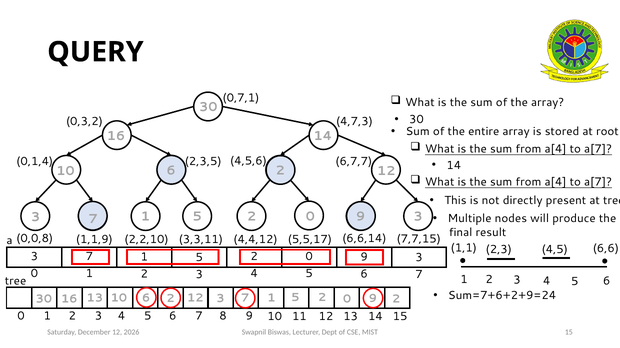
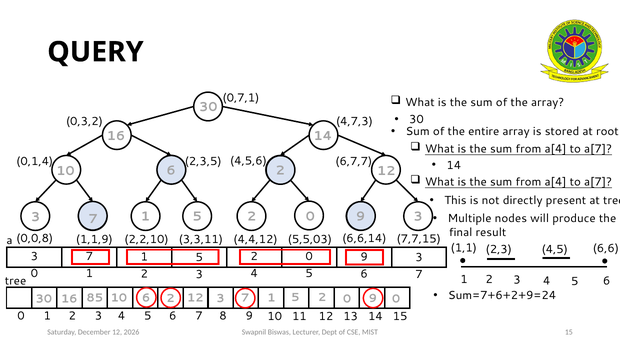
5,5,17: 5,5,17 -> 5,5,03 (310, 240)
16 13: 13 -> 85 (95, 299)
12 2: 2 -> 0 (396, 300)
